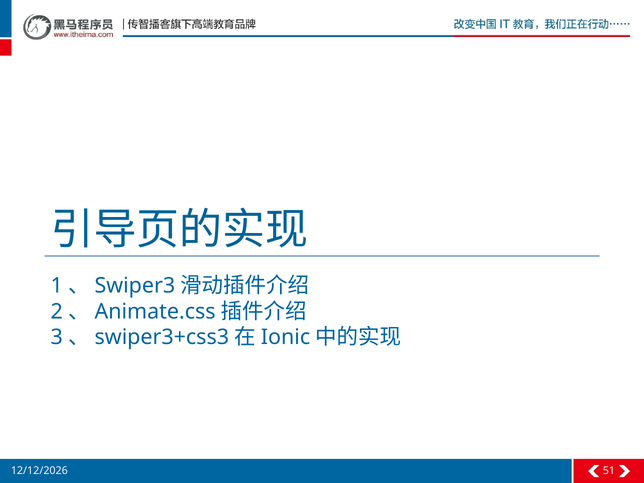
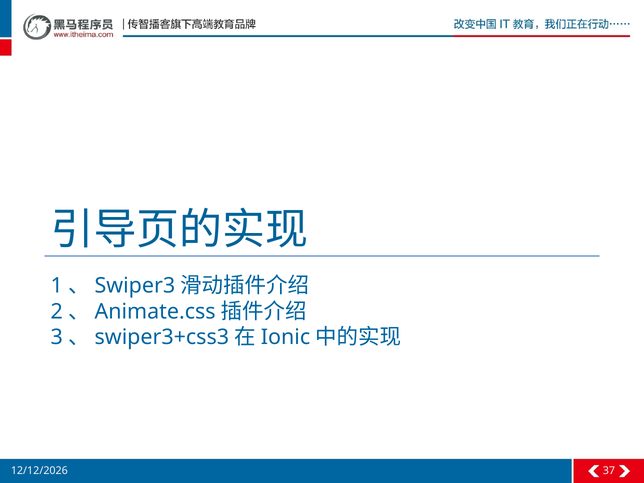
51: 51 -> 37 (609, 471)
